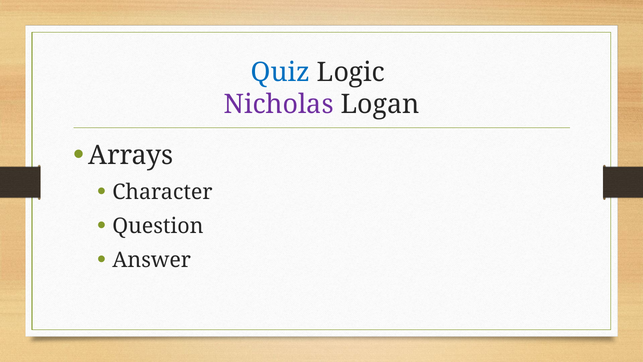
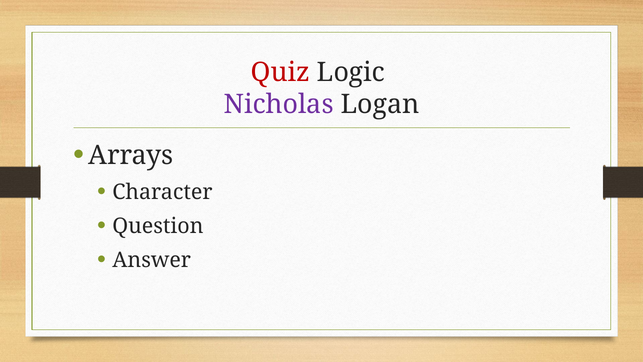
Quiz colour: blue -> red (280, 72)
